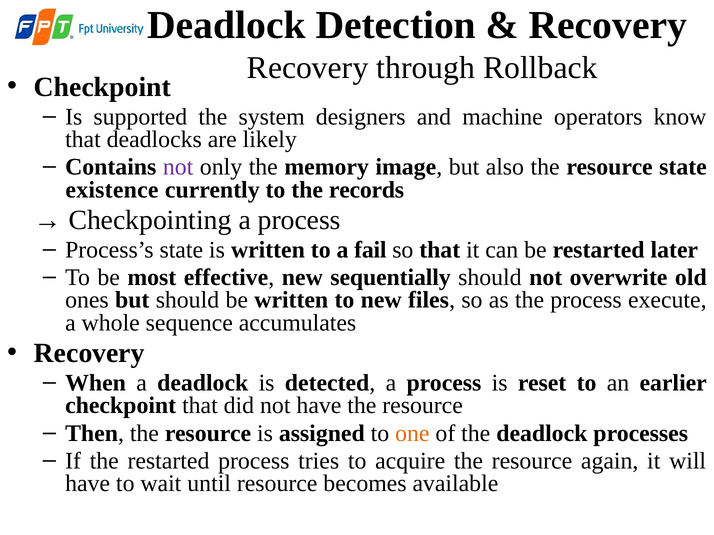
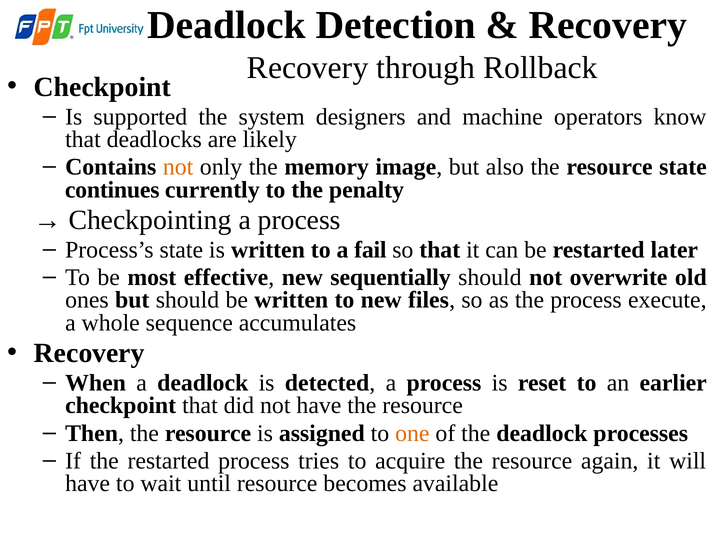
not colour: purple -> orange (178, 167)
existence: existence -> continues (112, 190)
records: records -> penalty (366, 190)
